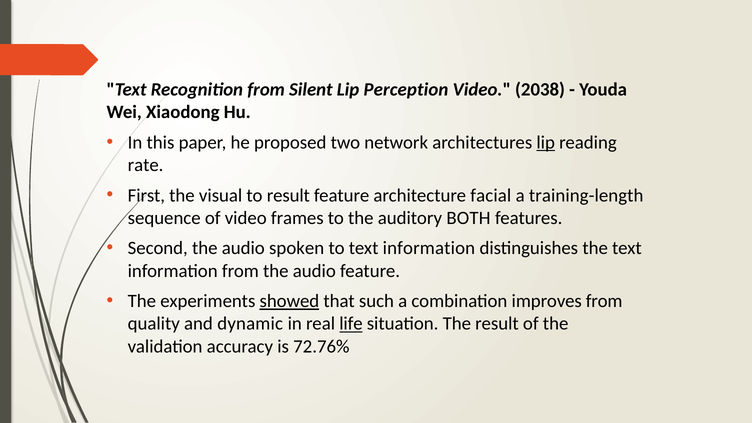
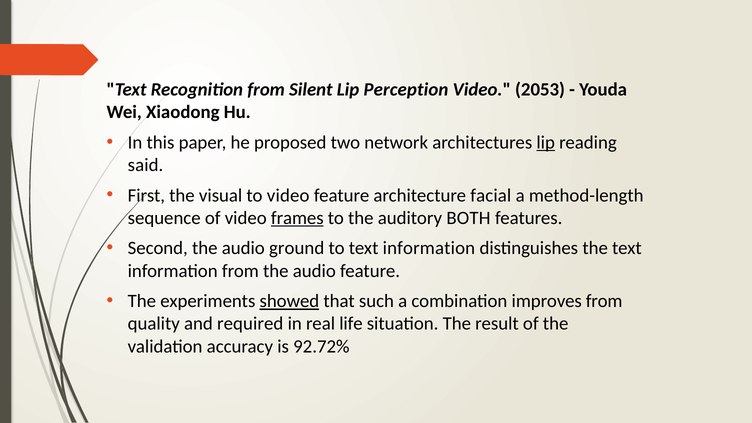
2038: 2038 -> 2053 (540, 89)
rate: rate -> said (146, 165)
to result: result -> video (288, 195)
training-length: training-length -> method-length (586, 195)
frames underline: none -> present (297, 218)
spoken: spoken -> ground (297, 248)
dynamic: dynamic -> required (250, 324)
life underline: present -> none (351, 324)
72.76%: 72.76% -> 92.72% (321, 346)
